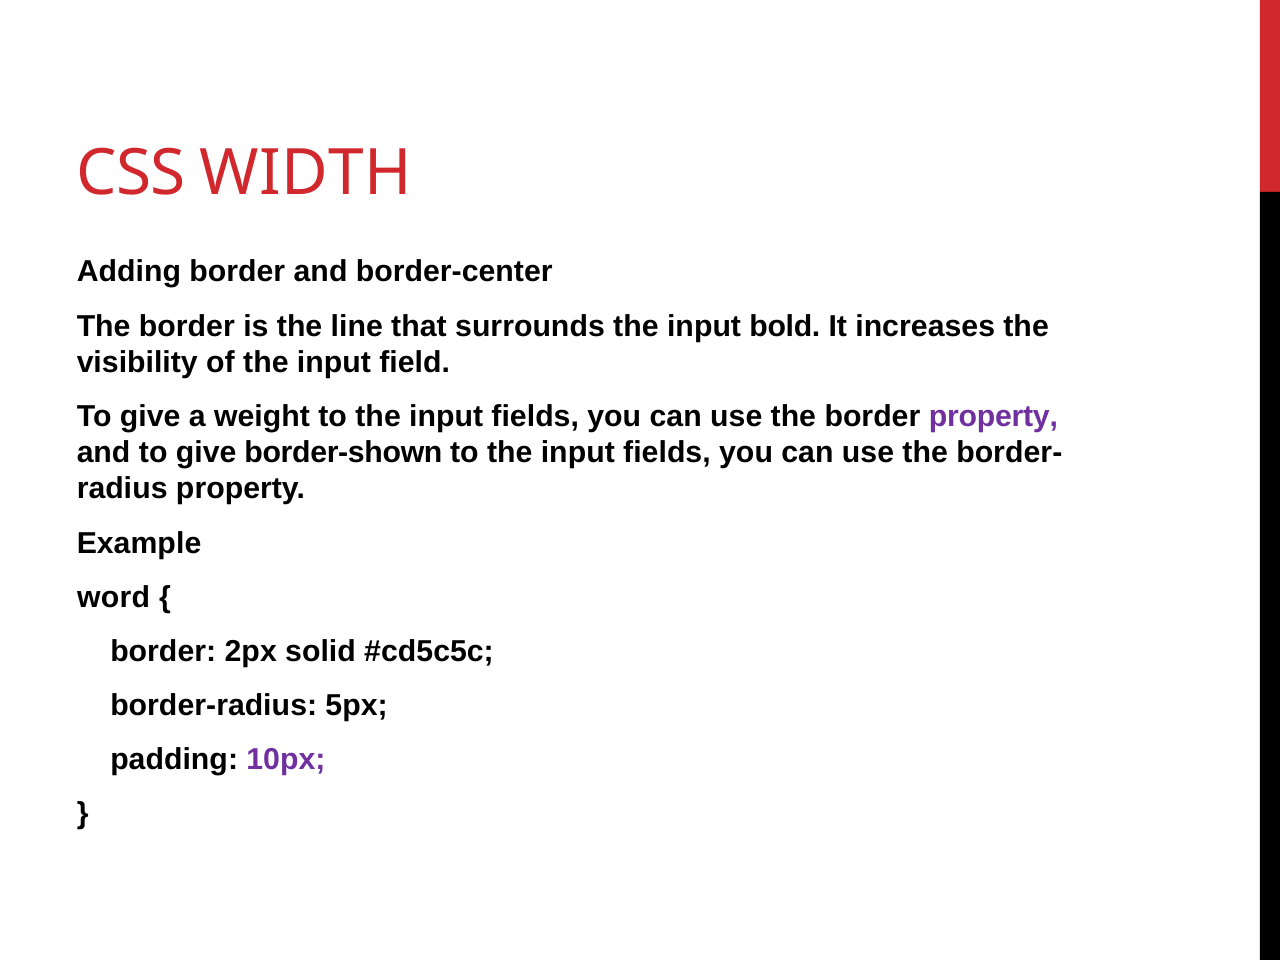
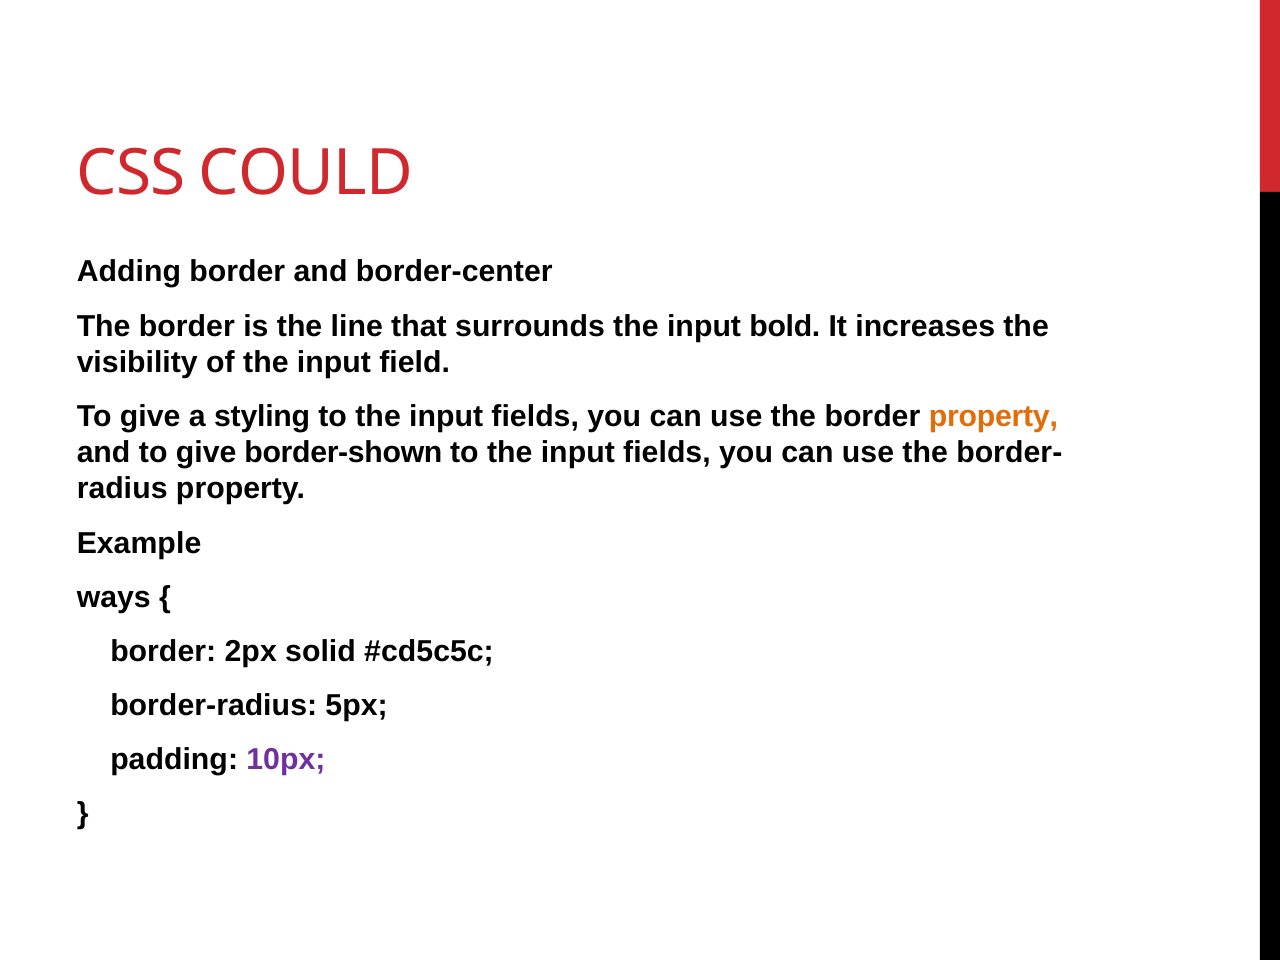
WIDTH: WIDTH -> COULD (306, 173)
weight: weight -> styling (262, 416)
property colour: purple -> orange (993, 416)
word: word -> ways (114, 597)
